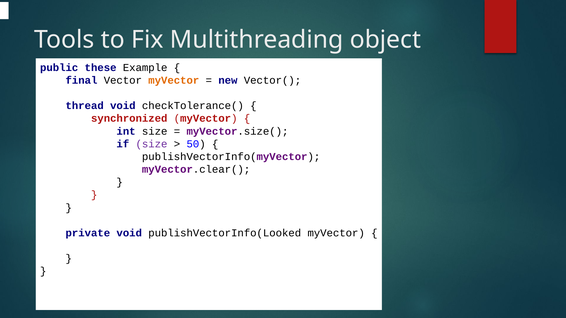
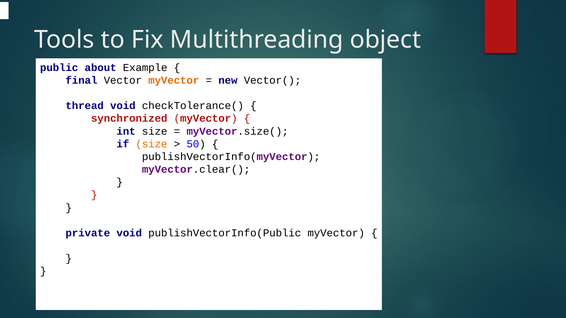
these: these -> about (101, 68)
size colour: purple -> orange (152, 144)
publishVectorInfo(Looked: publishVectorInfo(Looked -> publishVectorInfo(Public (225, 233)
